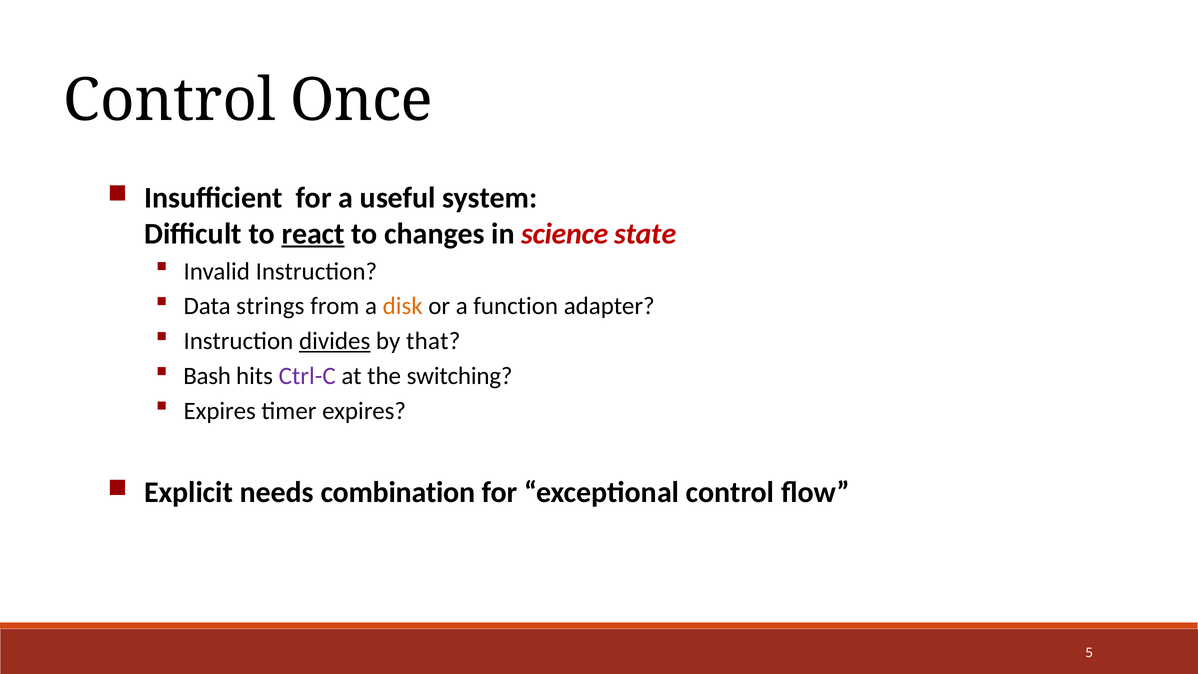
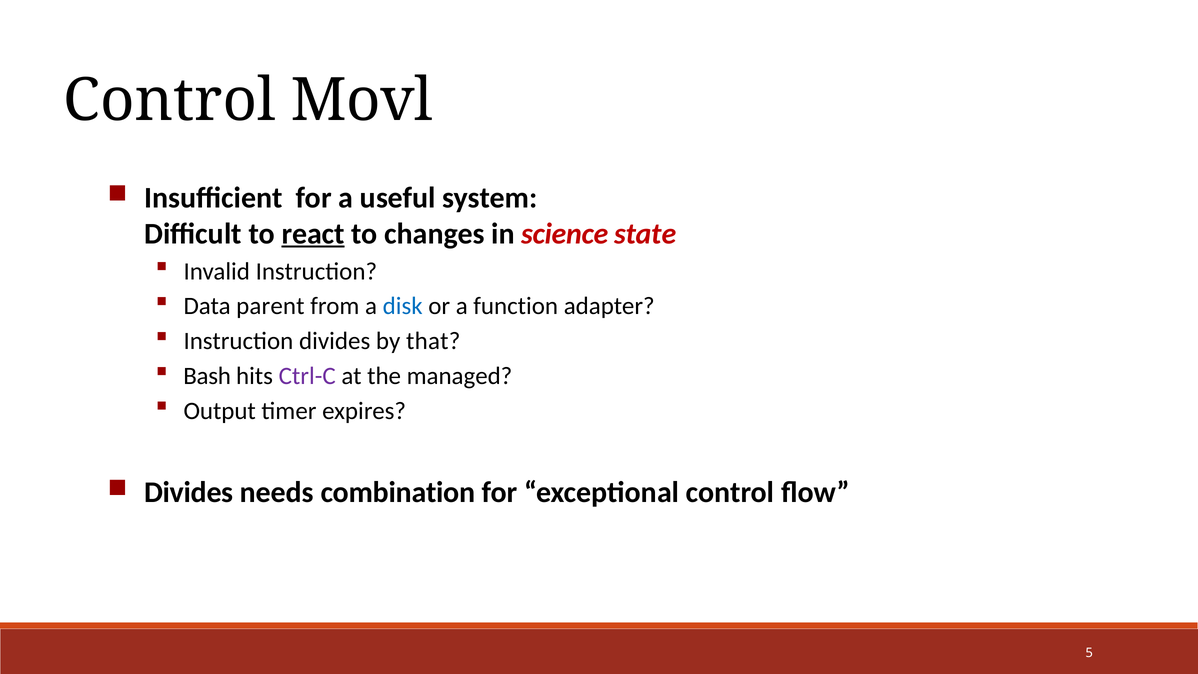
Once: Once -> Movl (362, 100)
strings: strings -> parent (270, 306)
disk colour: orange -> blue (403, 306)
divides underline: present -> none (335, 341)
switching: switching -> managed (459, 376)
Expires: Expires -> Output (220, 411)
Explicit: Explicit -> Divides (189, 492)
